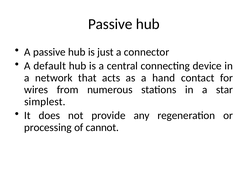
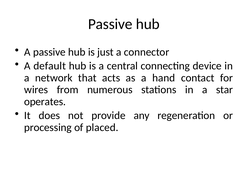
simplest: simplest -> operates (45, 102)
cannot: cannot -> placed (102, 127)
